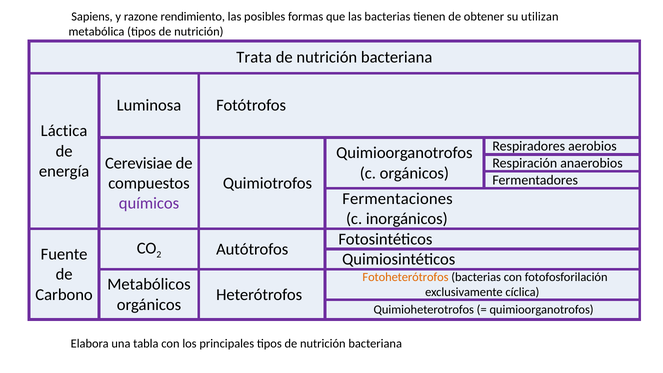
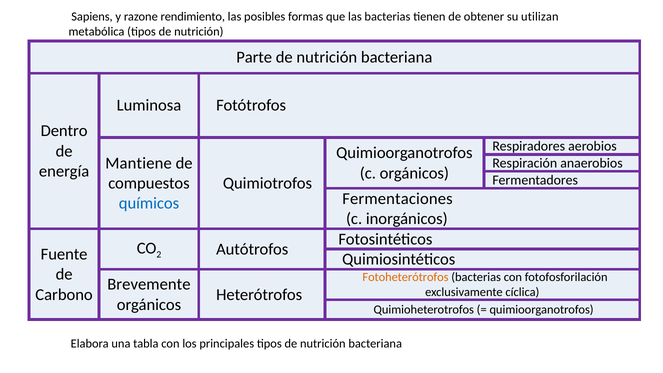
Trata: Trata -> Parte (254, 57)
Láctica: Láctica -> Dentro (64, 131)
Cerevisiae: Cerevisiae -> Mantiene (139, 163)
químicos colour: purple -> blue (149, 203)
Metabólicos: Metabólicos -> Brevemente (149, 284)
